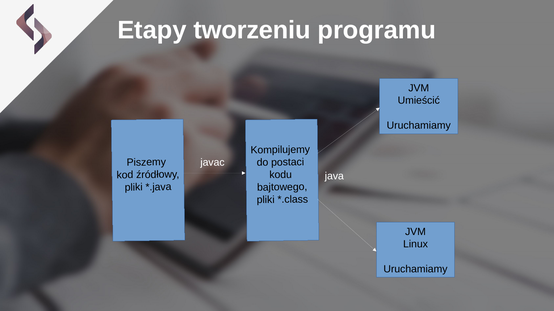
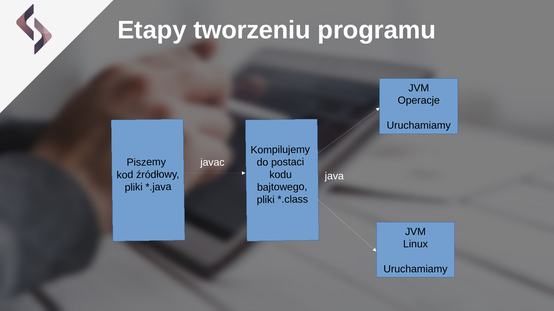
Umieścić: Umieścić -> Operacje (419, 101)
